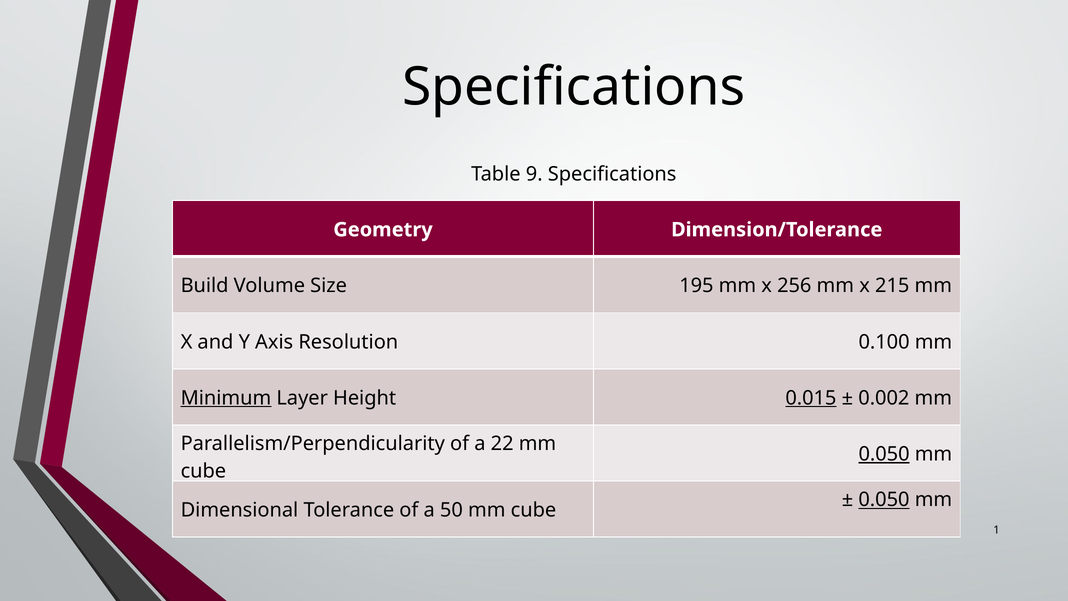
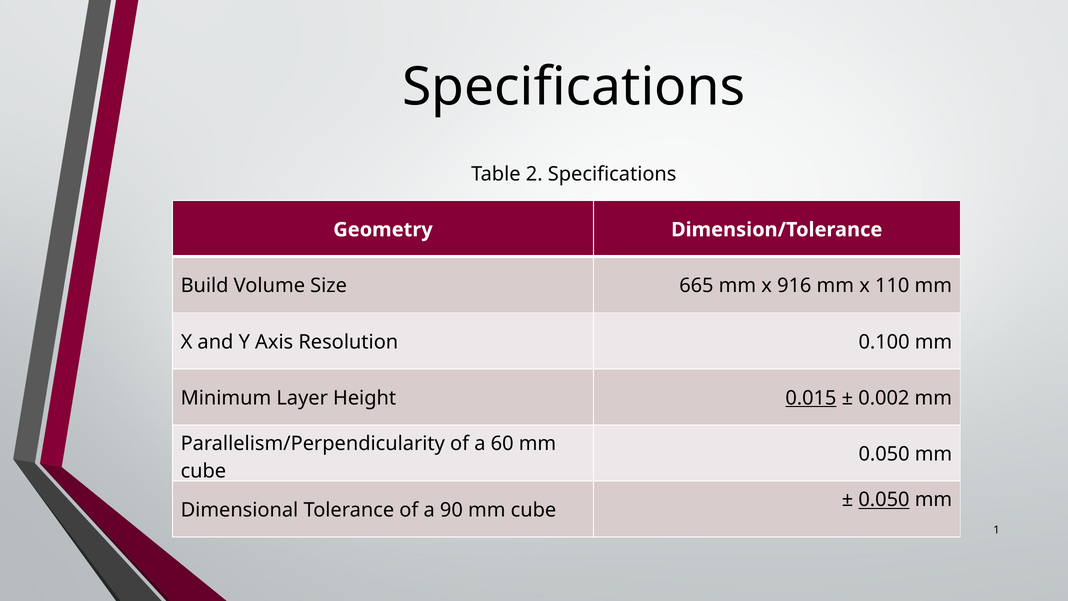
9: 9 -> 2 (534, 174)
195: 195 -> 665 (696, 286)
256: 256 -> 916 (794, 286)
215: 215 -> 110 (892, 286)
Minimum underline: present -> none (226, 398)
22: 22 -> 60 (502, 443)
0.050 underline: present -> none (884, 454)
50: 50 -> 90 (451, 510)
